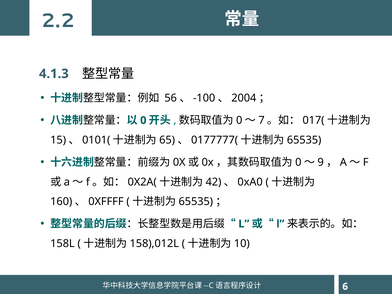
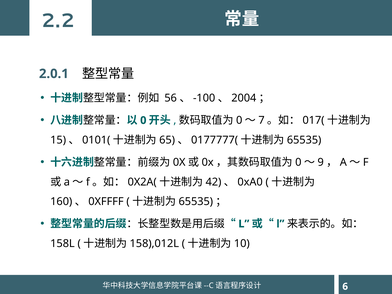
4.1.3: 4.1.3 -> 2.0.1 (54, 74)
